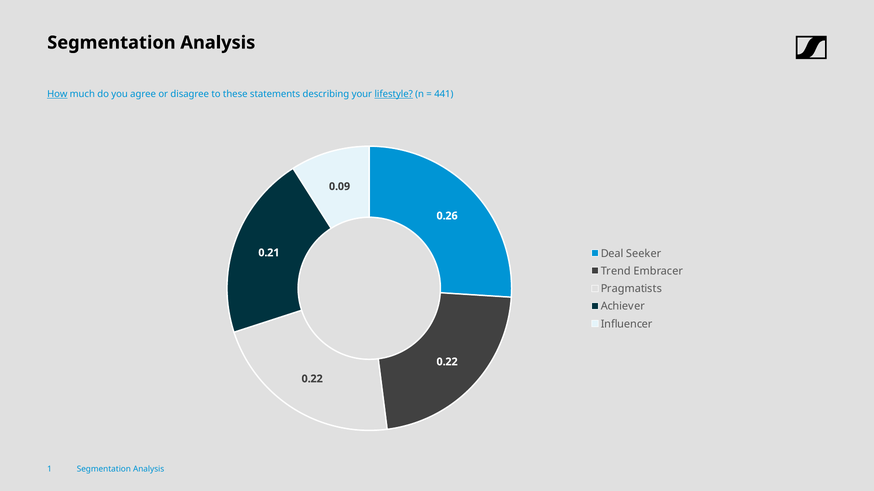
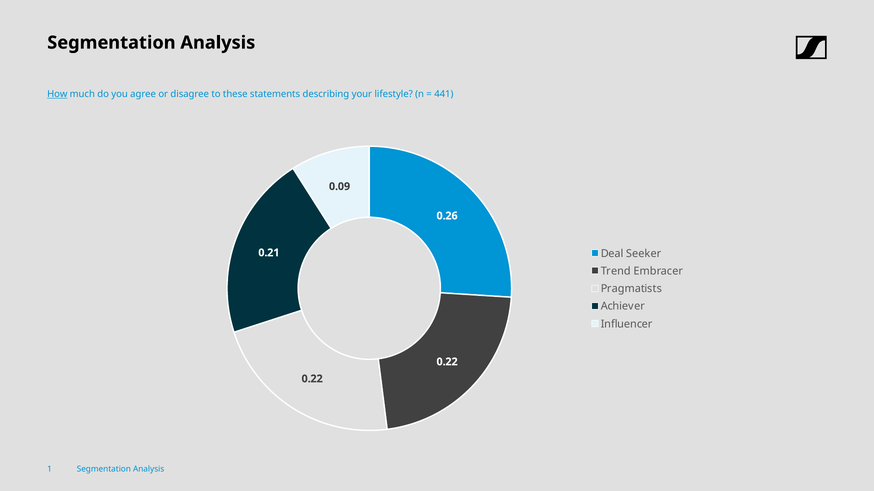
lifestyle underline: present -> none (394, 94)
